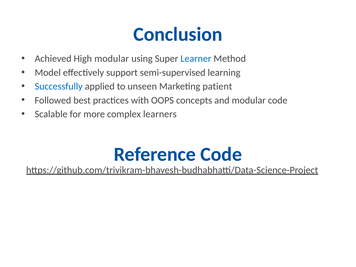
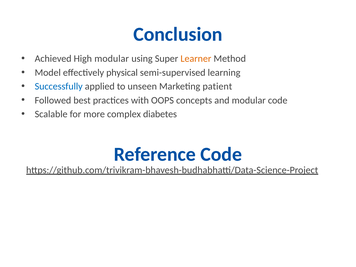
Learner colour: blue -> orange (196, 59)
support: support -> physical (122, 73)
learners: learners -> diabetes (160, 114)
